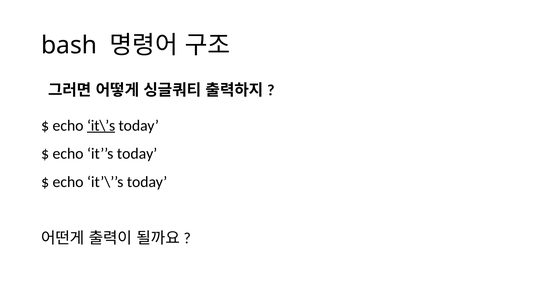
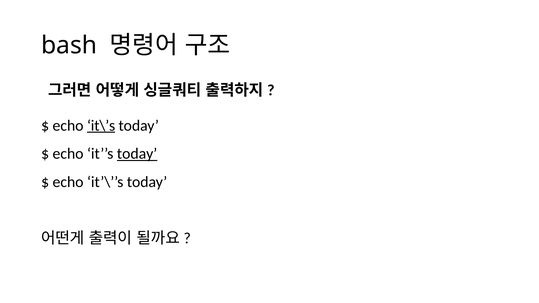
today underline: none -> present (137, 154)
